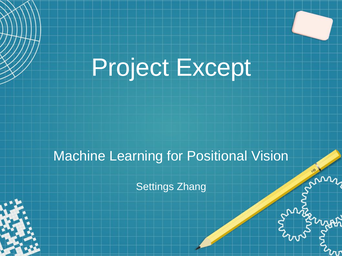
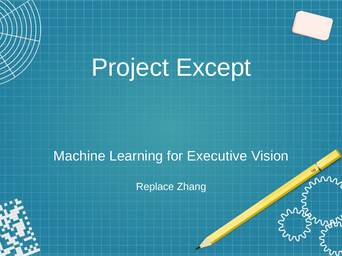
Positional: Positional -> Executive (217, 156)
Settings: Settings -> Replace (155, 187)
